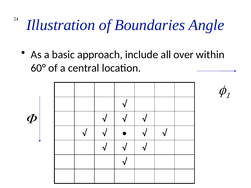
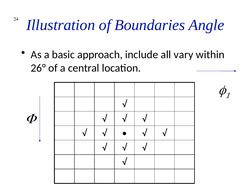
over: over -> vary (183, 55)
60°: 60° -> 26° (38, 68)
